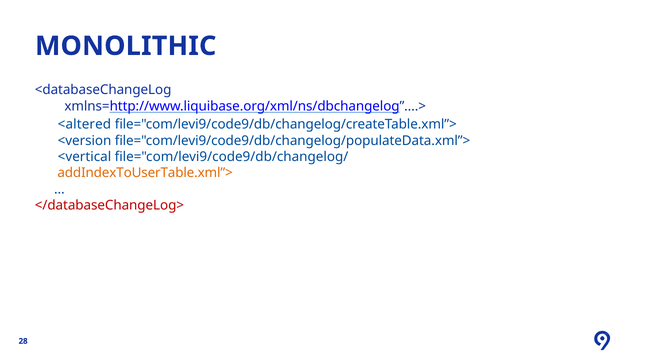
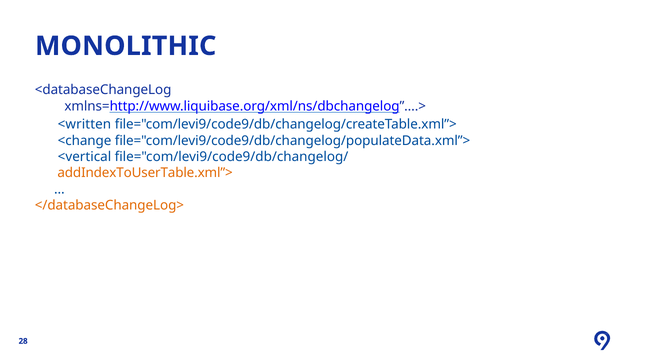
<altered: <altered -> <written (84, 124)
<version: <version -> <change (85, 141)
</databaseChangeLog> colour: red -> orange (109, 205)
